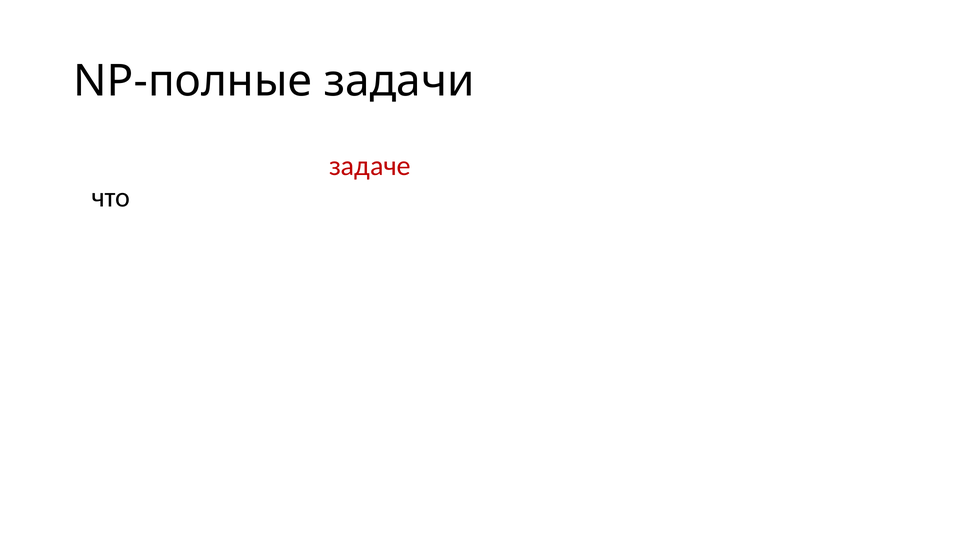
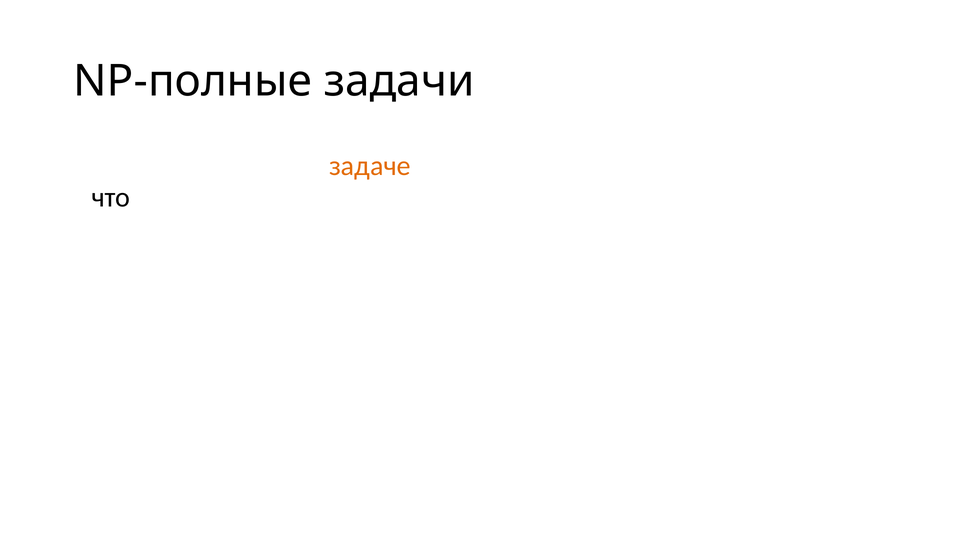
задаче colour: red -> orange (370, 166)
